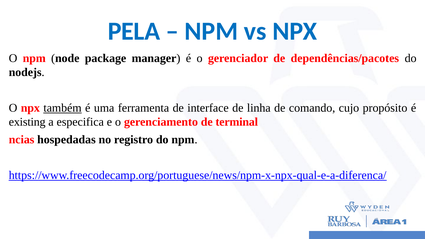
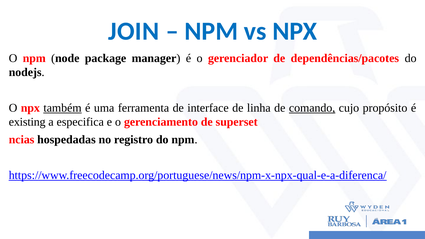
PELA: PELA -> JOIN (134, 31)
comando underline: none -> present (312, 108)
terminal: terminal -> superset (237, 122)
